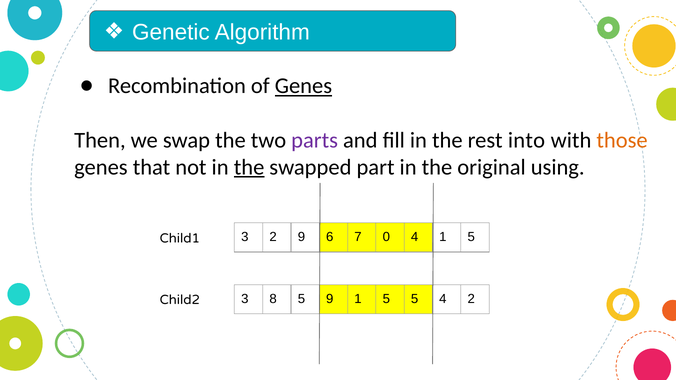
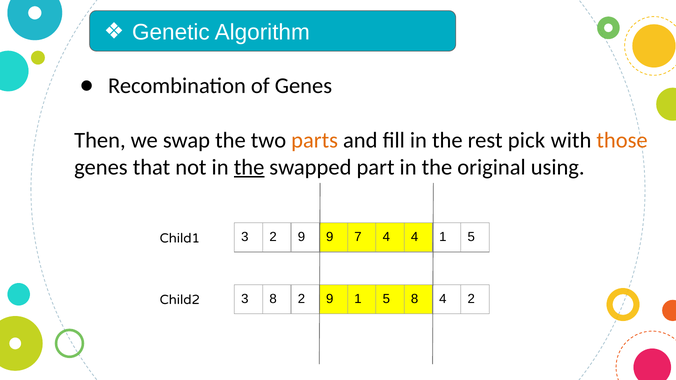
Genes underline: present -> none (303, 86)
parts colour: purple -> orange (315, 140)
into: into -> pick (527, 140)
9 6: 6 -> 9 (330, 237)
7 0: 0 -> 4 (386, 237)
8 5: 5 -> 2 (301, 299)
5 5: 5 -> 8 (415, 299)
